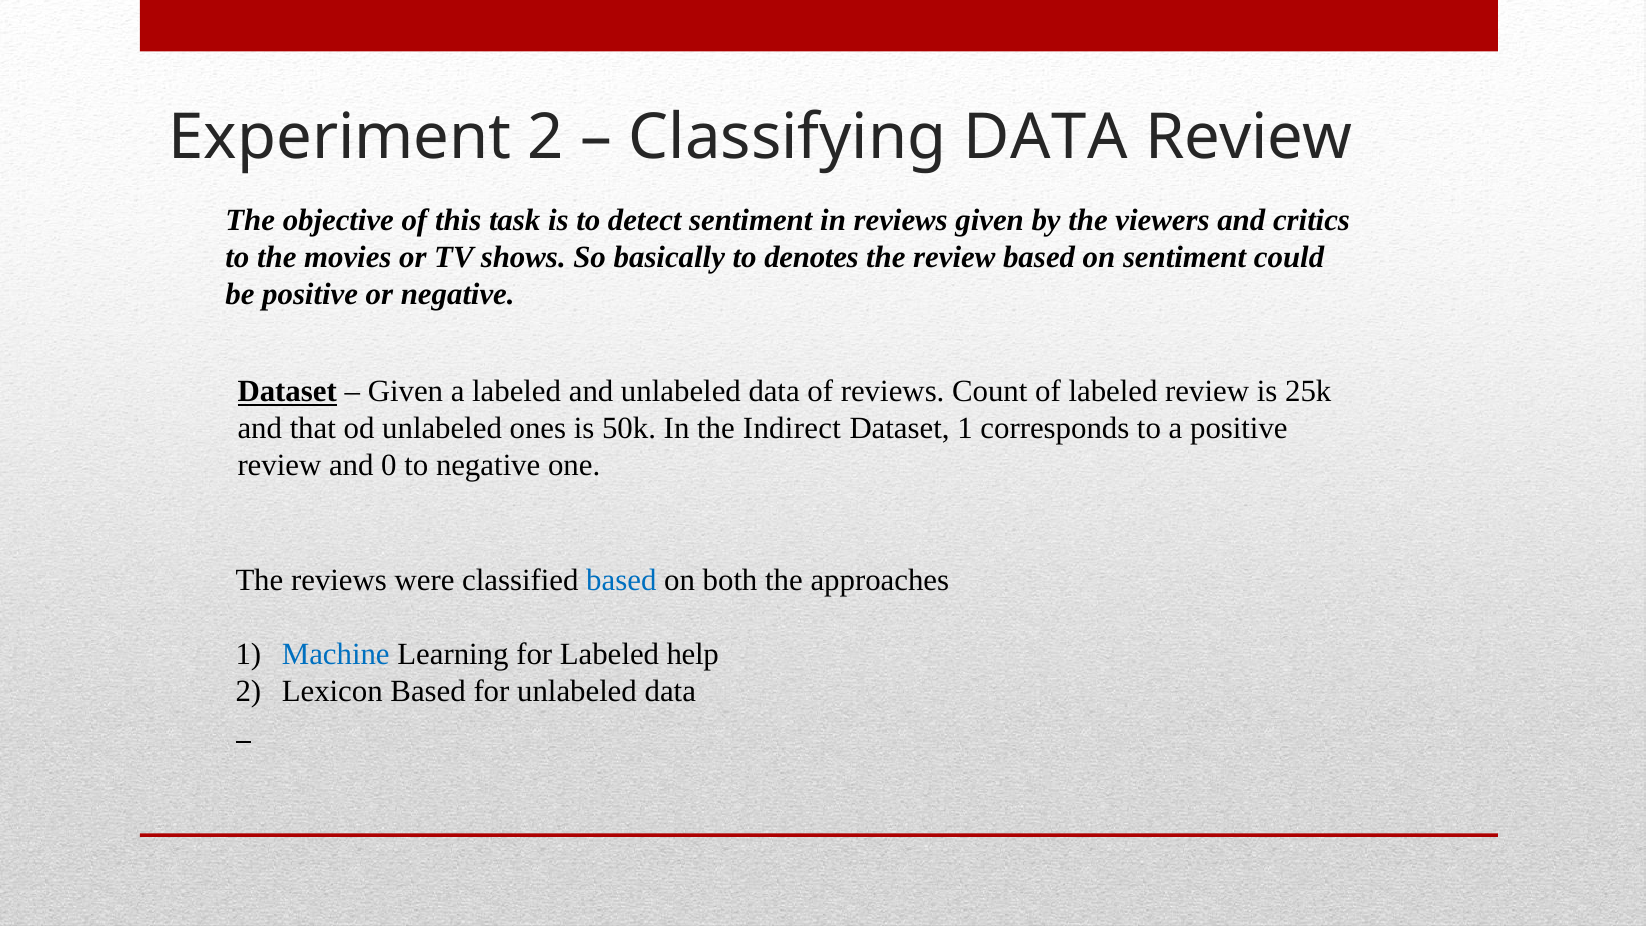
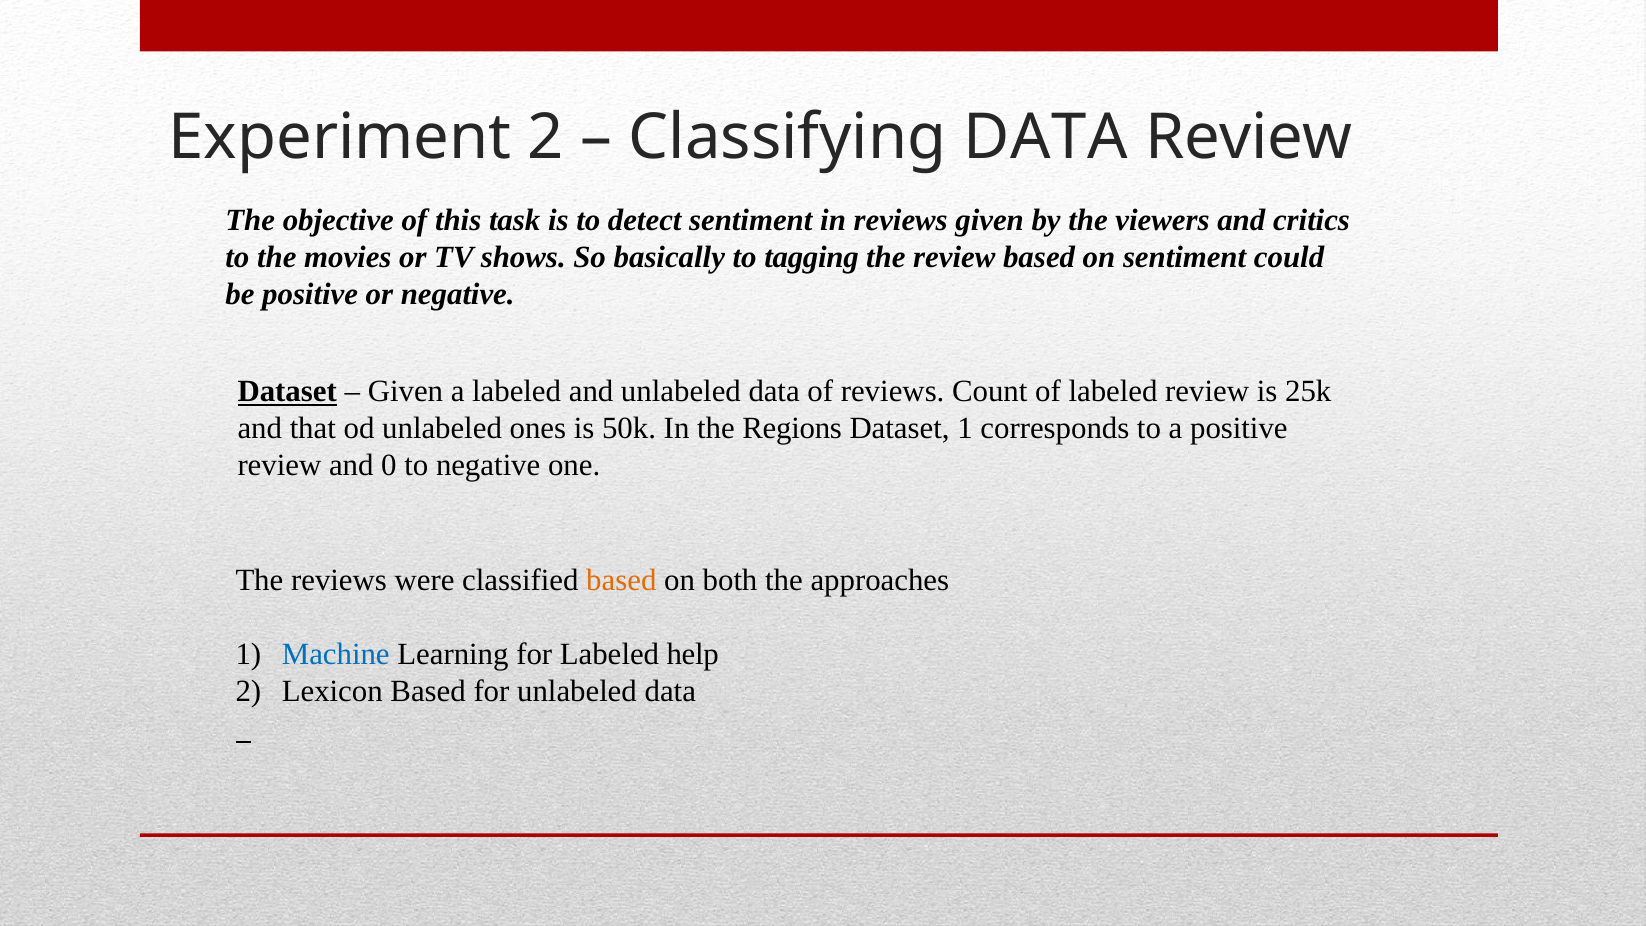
denotes: denotes -> tagging (812, 257)
Indirect: Indirect -> Regions (792, 428)
based colour: blue -> orange (621, 580)
